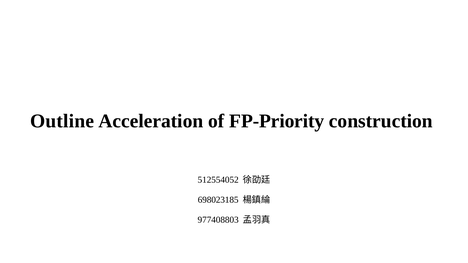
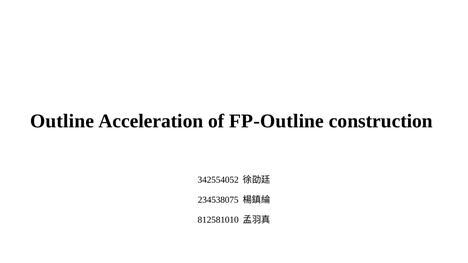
FP-Priority: FP-Priority -> FP-Outline (277, 121)
512554052: 512554052 -> 342554052 (218, 180)
698023185: 698023185 -> 234538075 (218, 200)
977408803: 977408803 -> 812581010 (218, 220)
